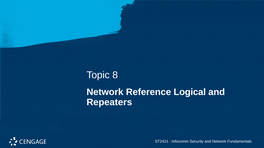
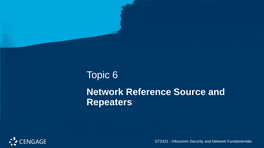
8: 8 -> 6 (115, 75)
Logical: Logical -> Source (190, 92)
